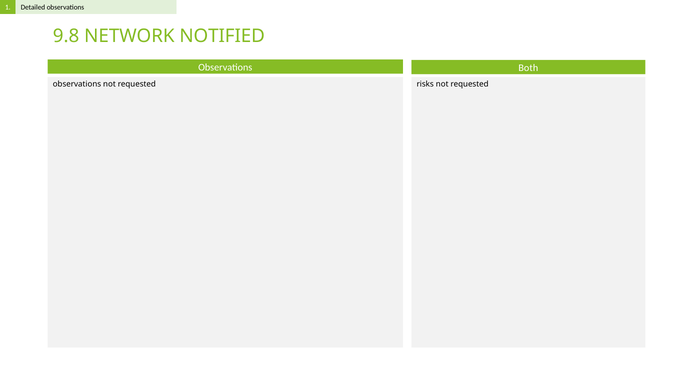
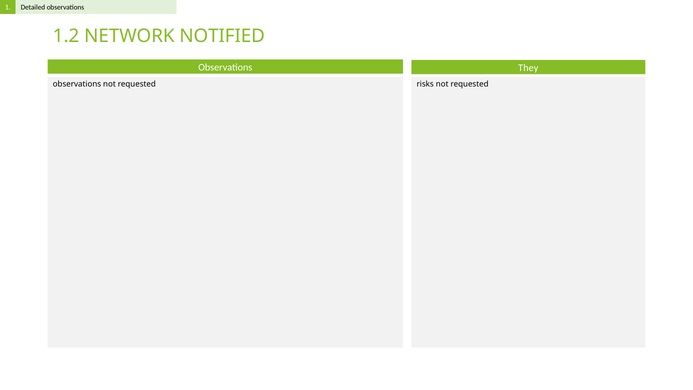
9.8: 9.8 -> 1.2 (66, 36)
Both: Both -> They (528, 68)
